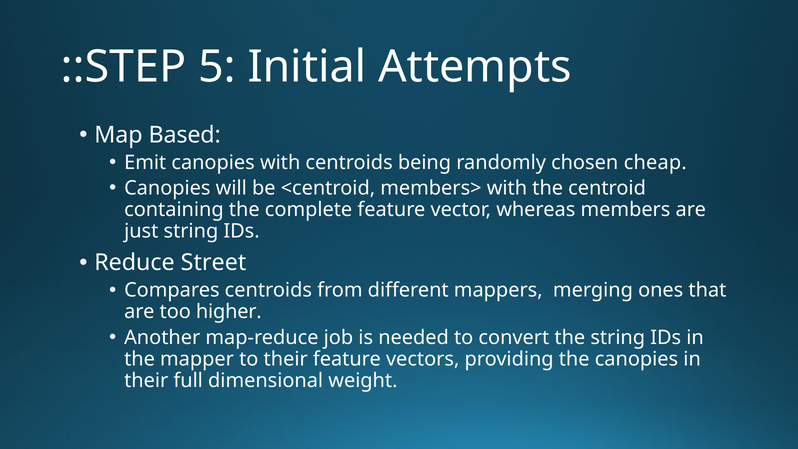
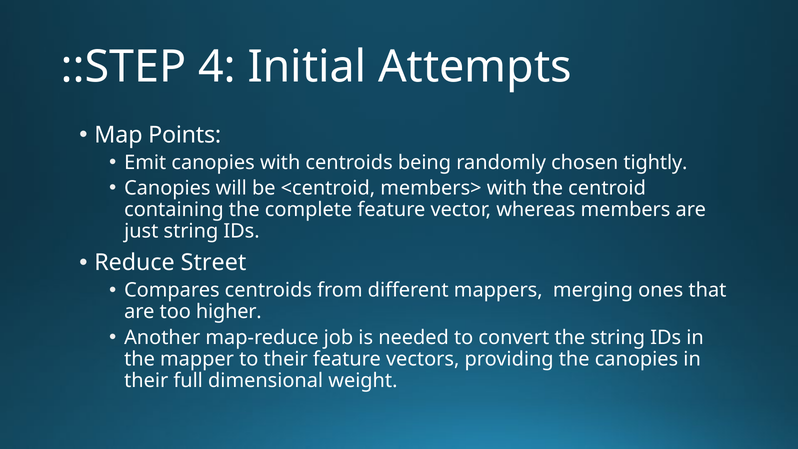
5: 5 -> 4 (217, 67)
Based: Based -> Points (185, 135)
cheap: cheap -> tightly (655, 162)
